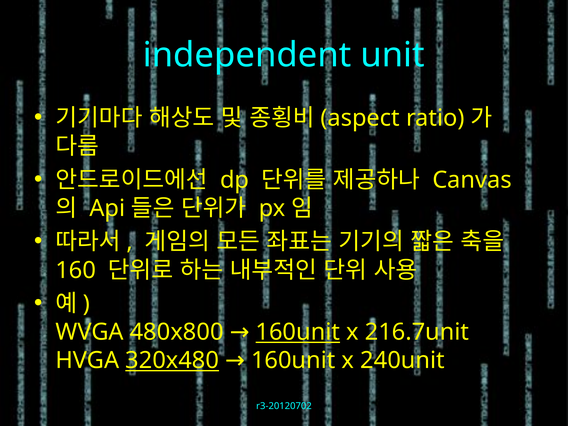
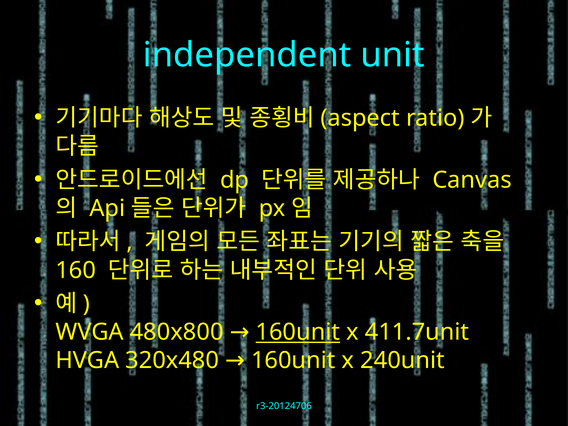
216.7unit: 216.7unit -> 411.7unit (417, 332)
320x480 underline: present -> none (172, 360)
r3-20120702: r3-20120702 -> r3-20124706 (284, 406)
